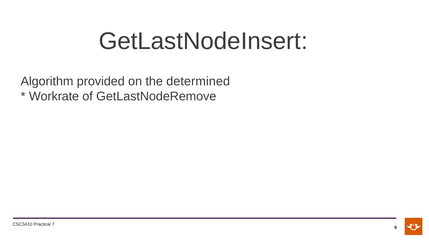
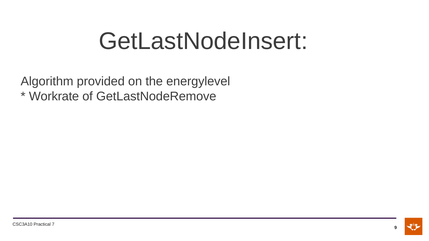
determined: determined -> energylevel (198, 81)
